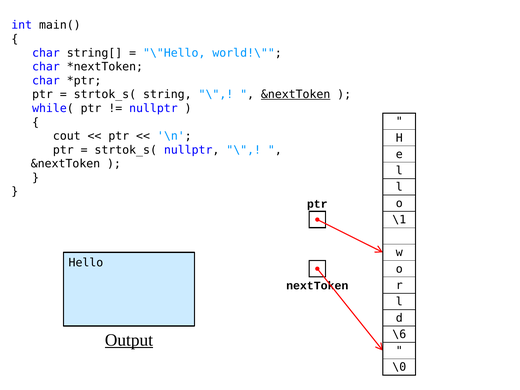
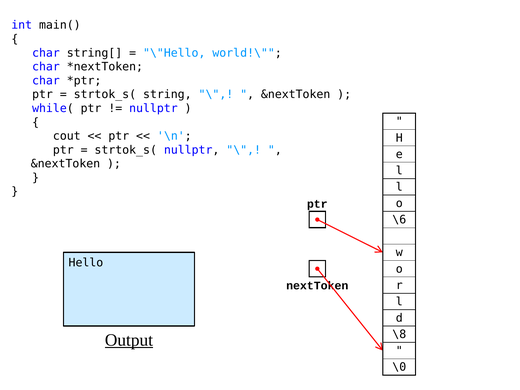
&nextToken underline: present -> none (296, 94)
\1: \1 -> \6 (399, 220)
\6: \6 -> \8 (399, 334)
